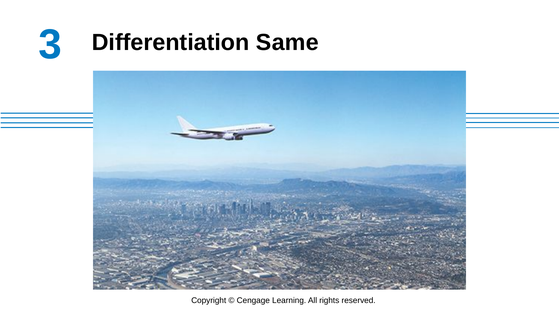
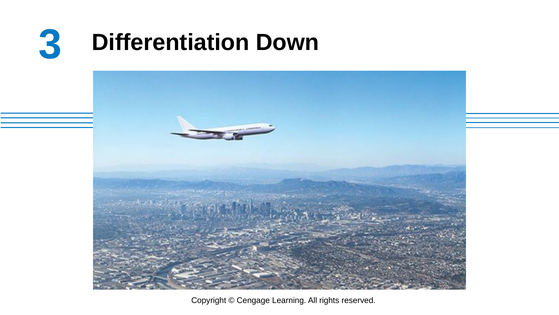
Same: Same -> Down (287, 42)
